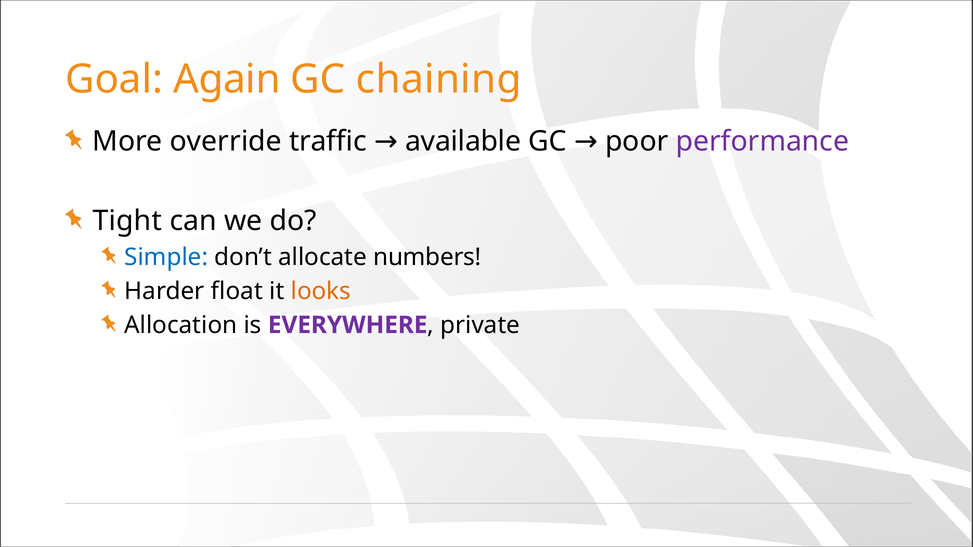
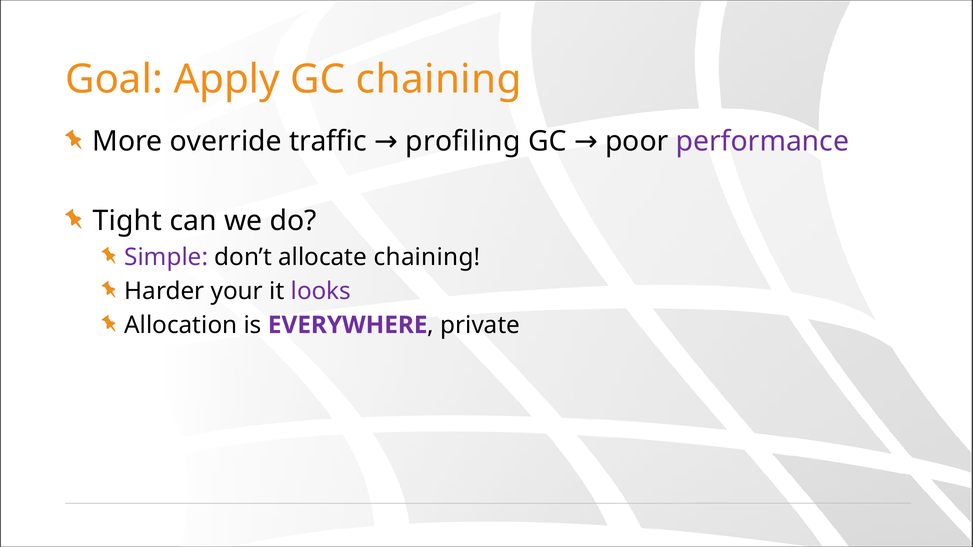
Again: Again -> Apply (227, 80)
available: available -> profiling (463, 142)
Simple colour: blue -> purple (166, 257)
allocate numbers: numbers -> chaining (427, 257)
float: float -> your (237, 291)
looks colour: orange -> purple (321, 291)
